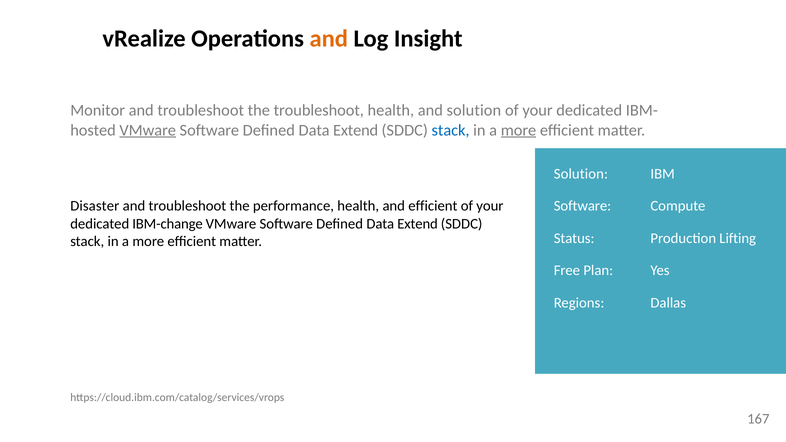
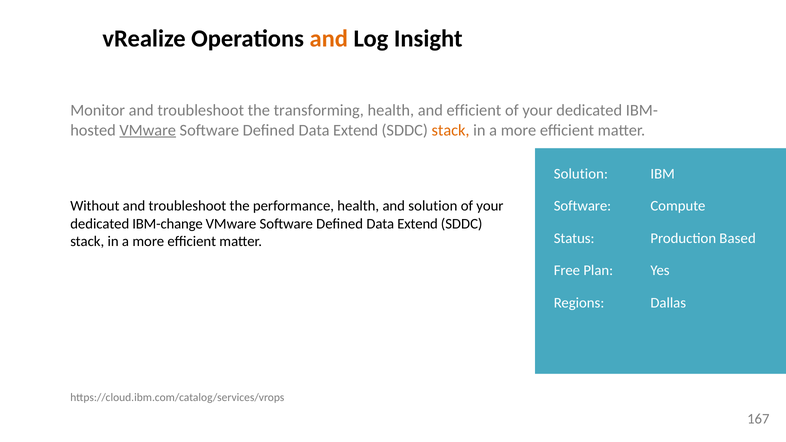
the troubleshoot: troubleshoot -> transforming (319, 111)
and solution: solution -> efficient (474, 111)
stack colour: blue -> orange (451, 130)
more underline: present -> none (519, 130)
Disaster: Disaster -> Without (95, 206)
and efficient: efficient -> solution (433, 206)
Lifting: Lifting -> Based (738, 238)
